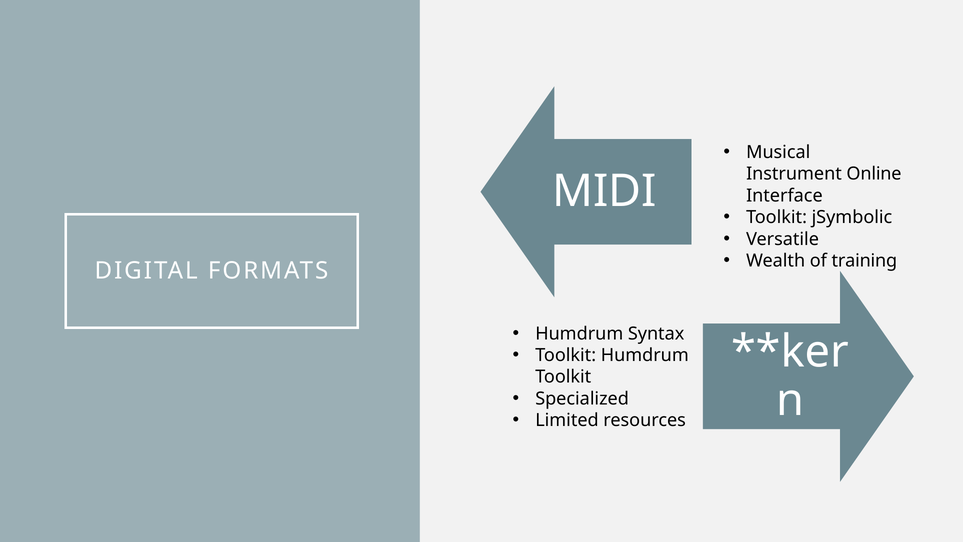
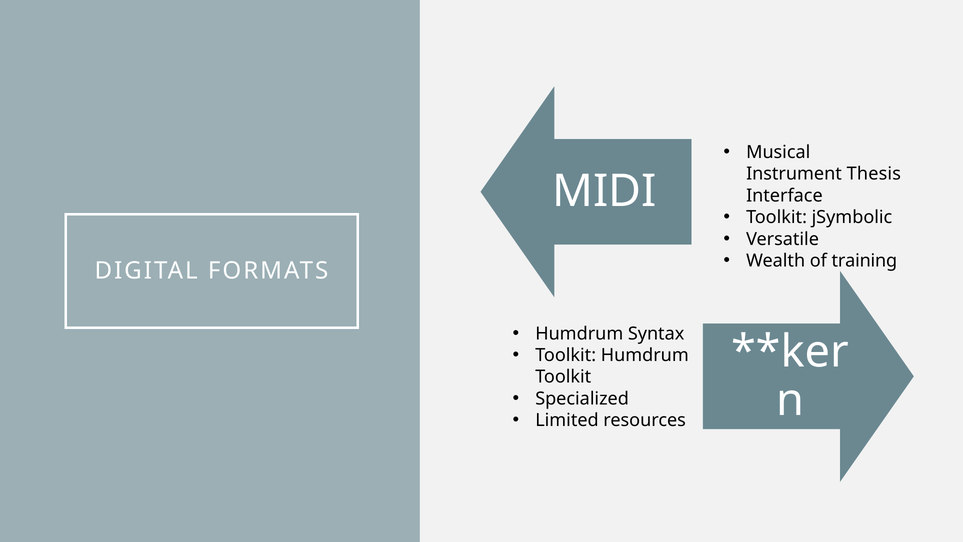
Online: Online -> Thesis (874, 174)
